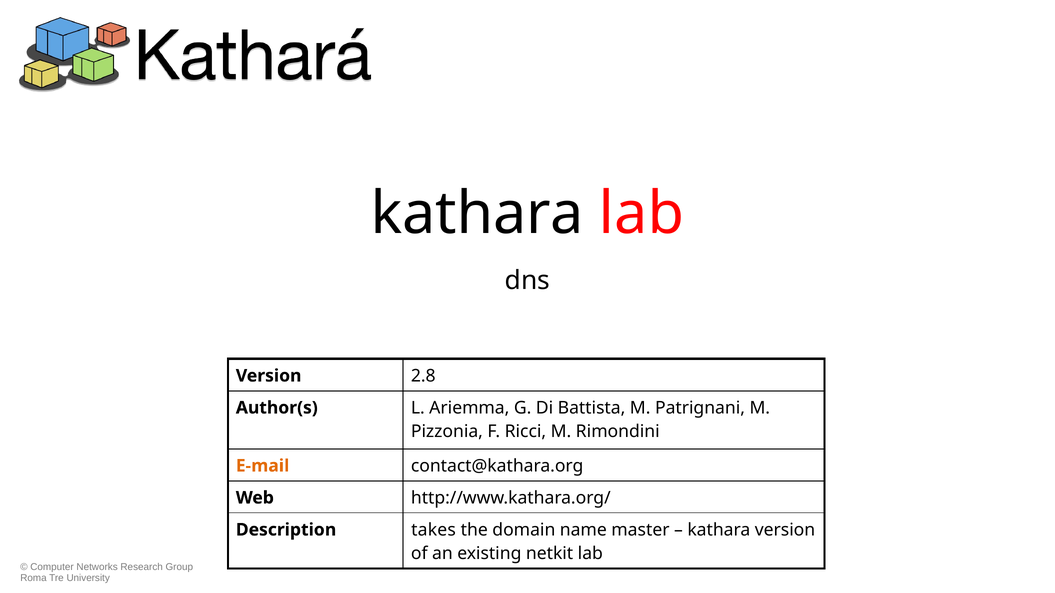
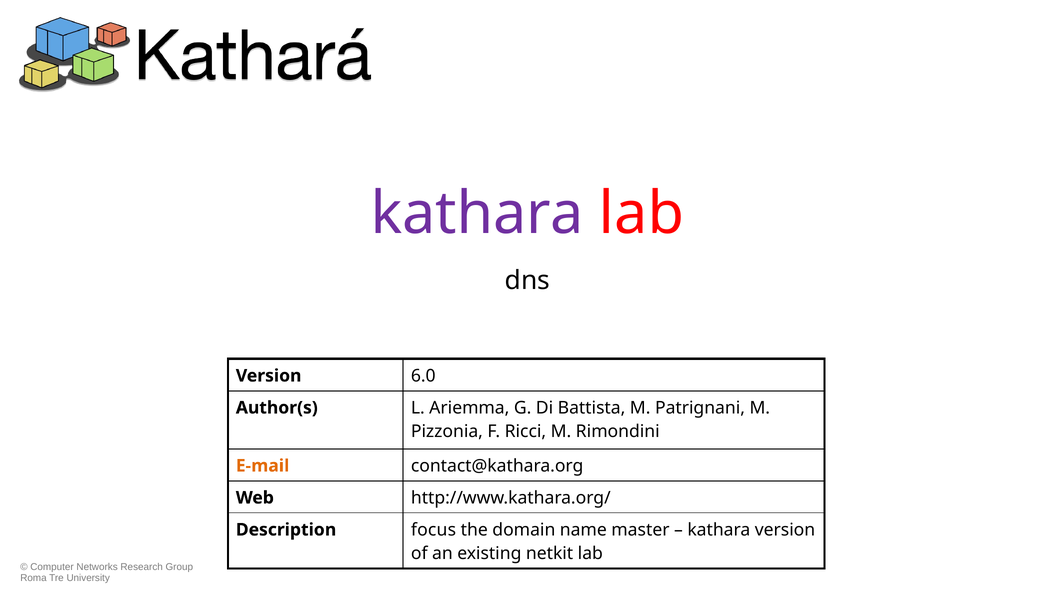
kathara colour: black -> purple (477, 214)
2.8: 2.8 -> 6.0 (423, 376)
takes: takes -> focus (434, 530)
